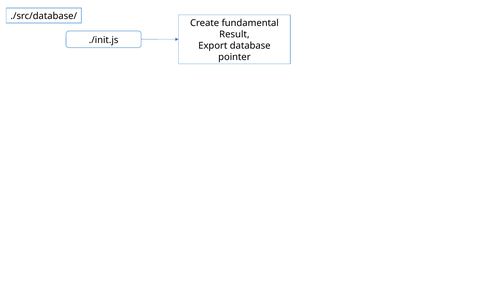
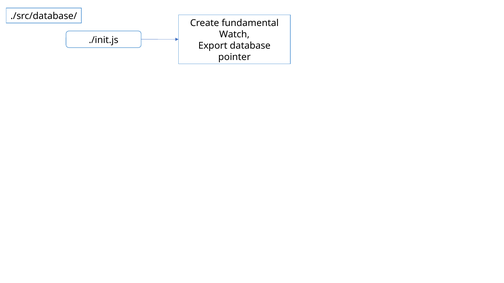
Result: Result -> Watch (234, 34)
